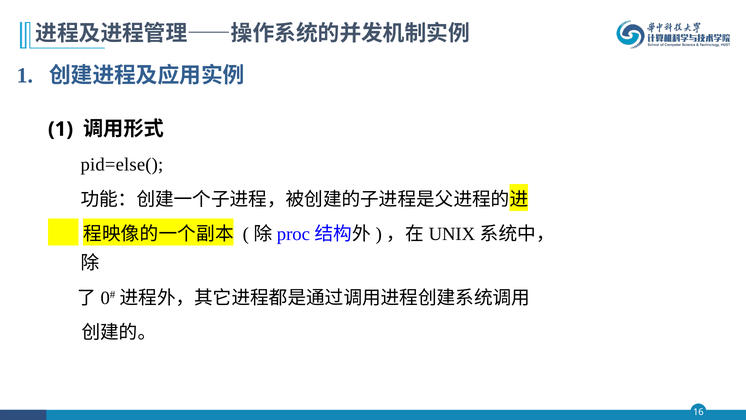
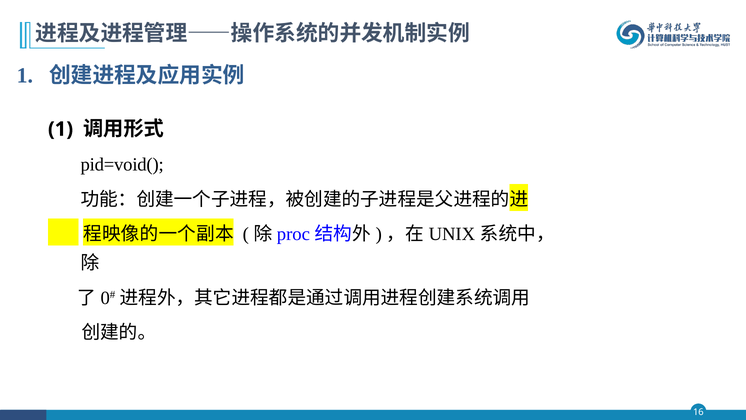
pid=else(: pid=else( -> pid=void( (122, 164)
